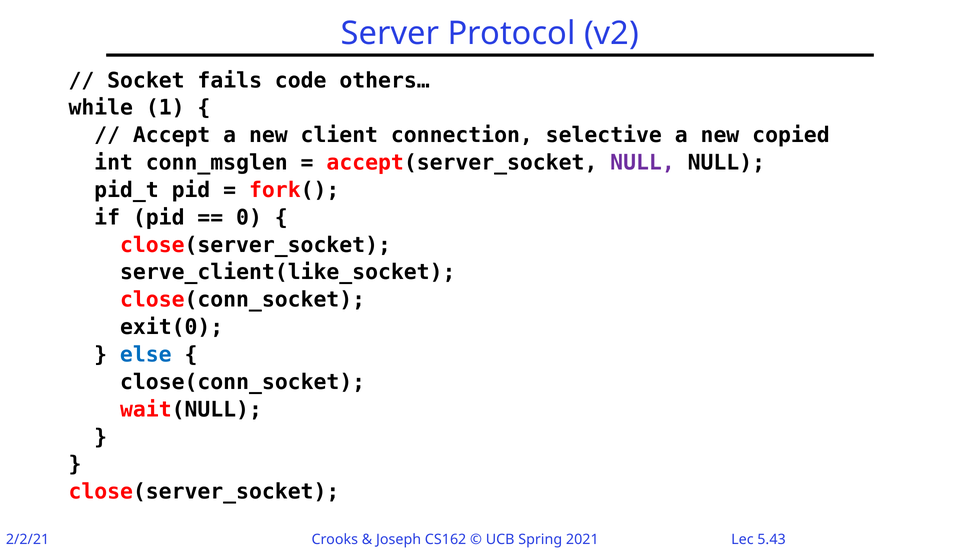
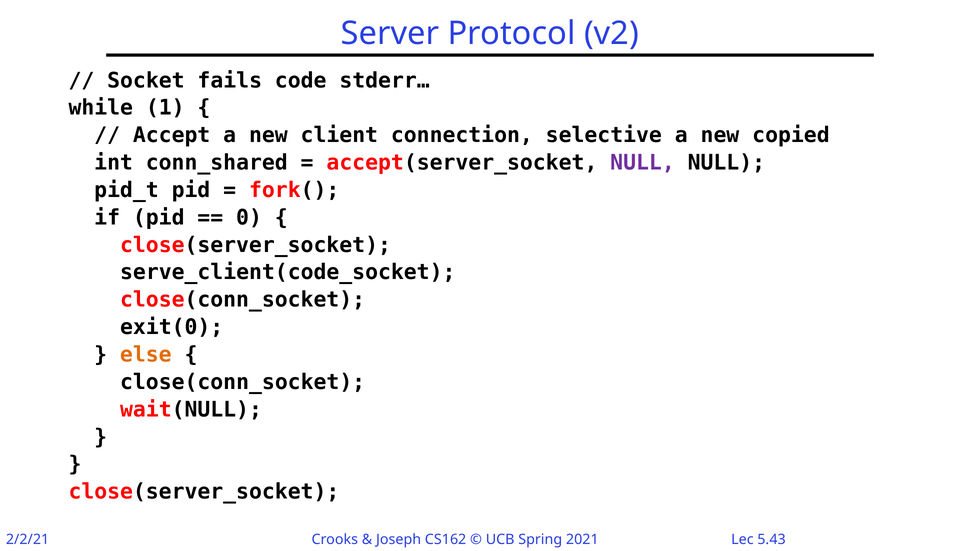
others…: others… -> stderr… (385, 81)
conn_msglen: conn_msglen -> conn_shared (217, 163)
serve_client(like_socket: serve_client(like_socket -> serve_client(code_socket (288, 273)
else colour: blue -> orange (146, 355)
